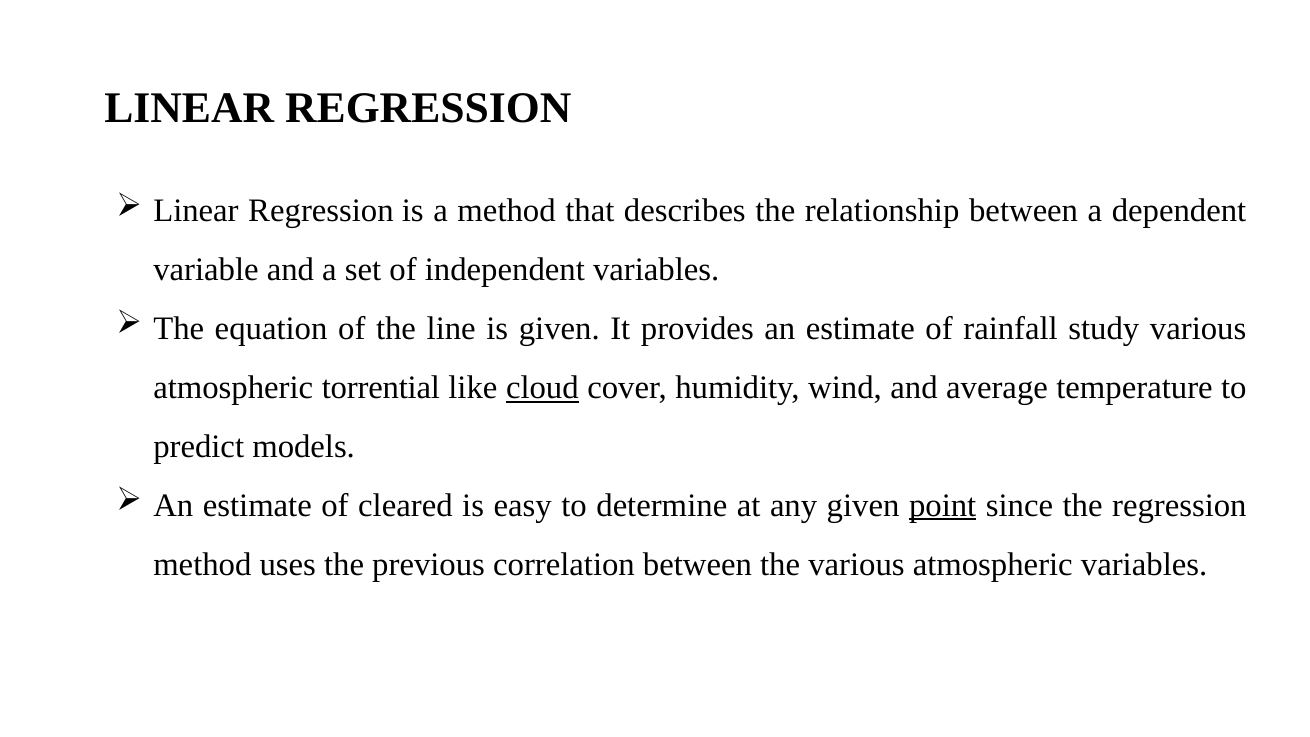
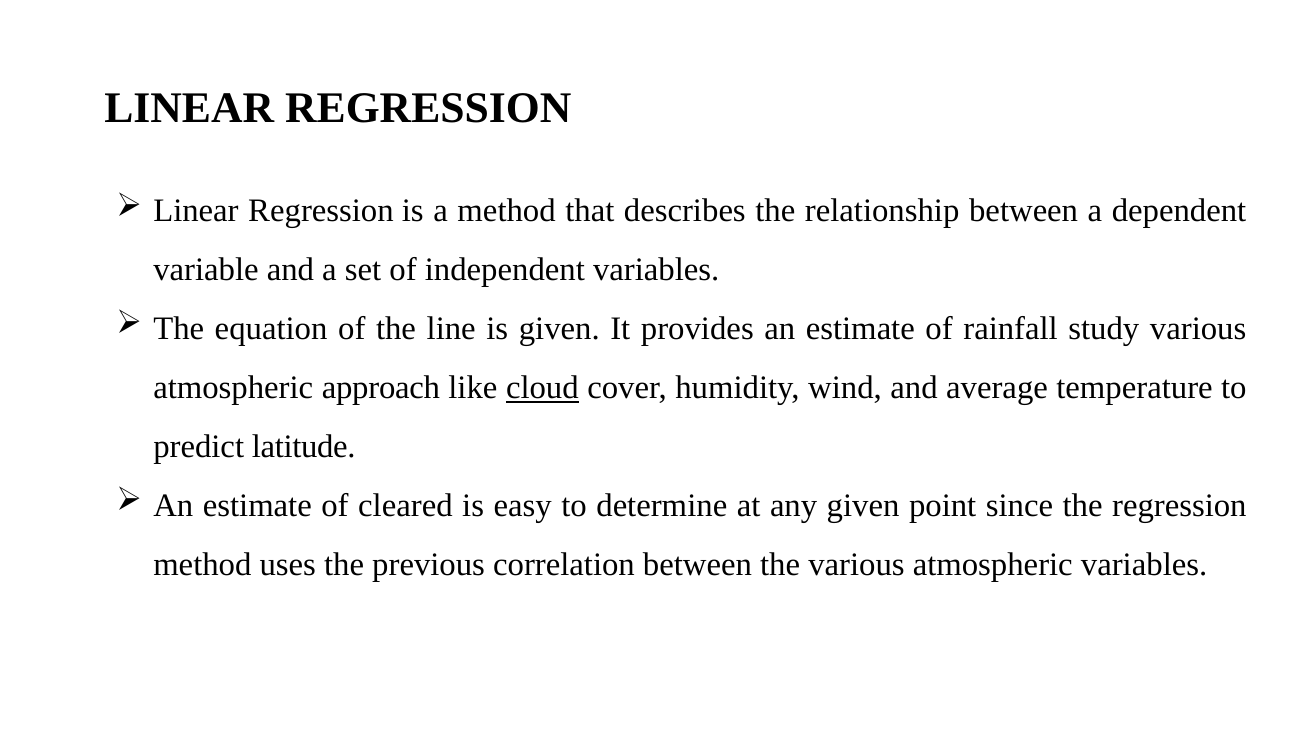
torrential: torrential -> approach (381, 387)
models: models -> latitude (304, 446)
point underline: present -> none (943, 505)
